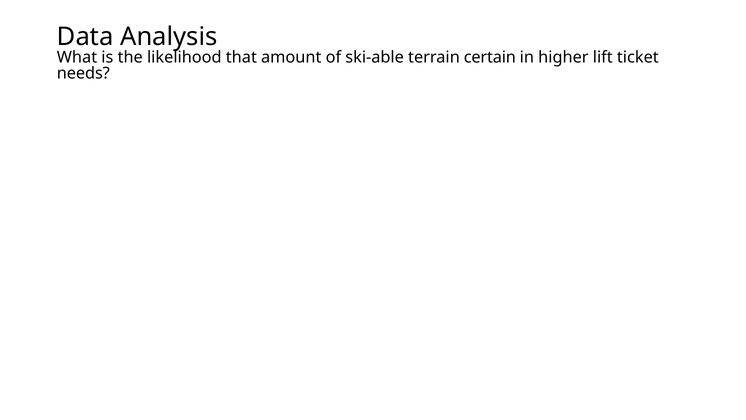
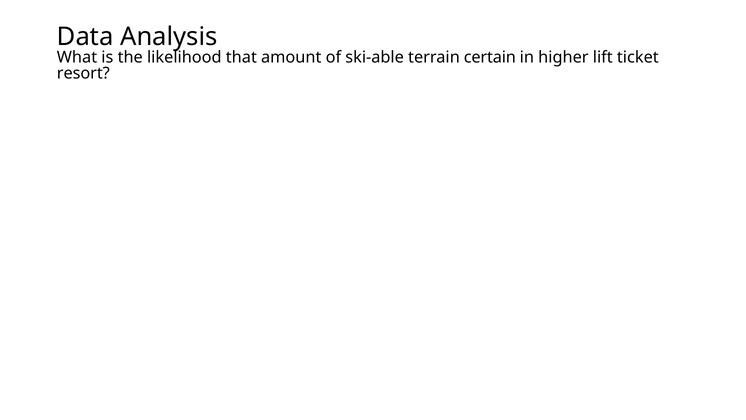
needs: needs -> resort (83, 73)
